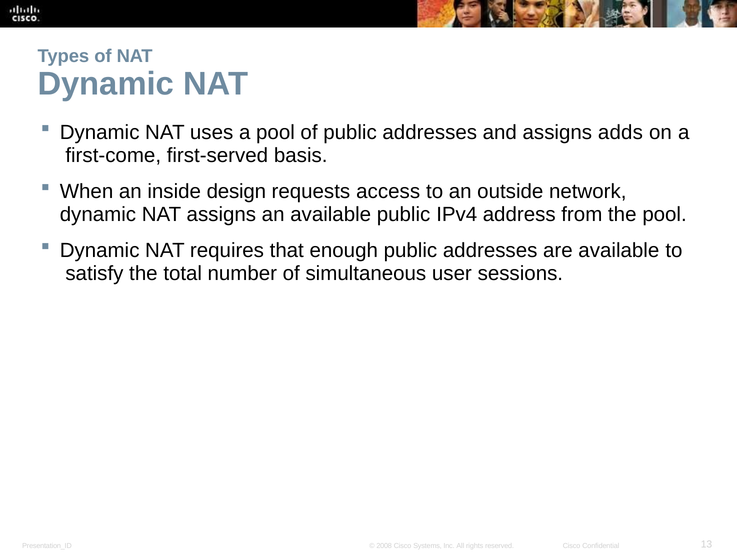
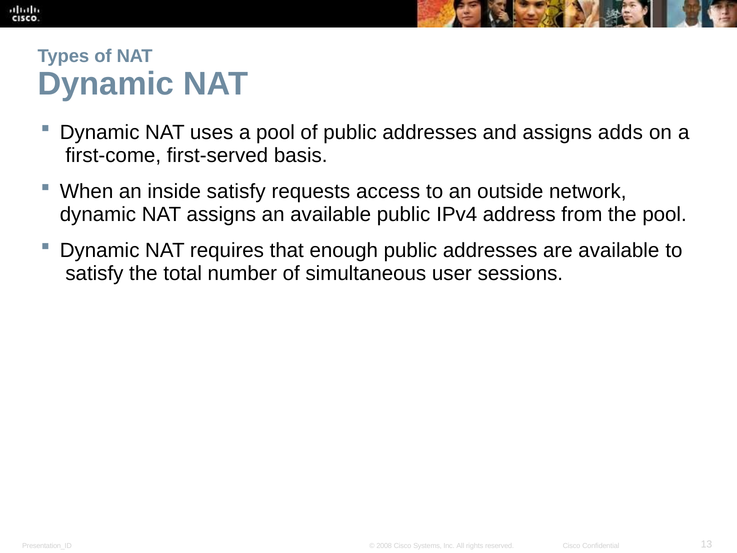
inside design: design -> satisfy (236, 191)
